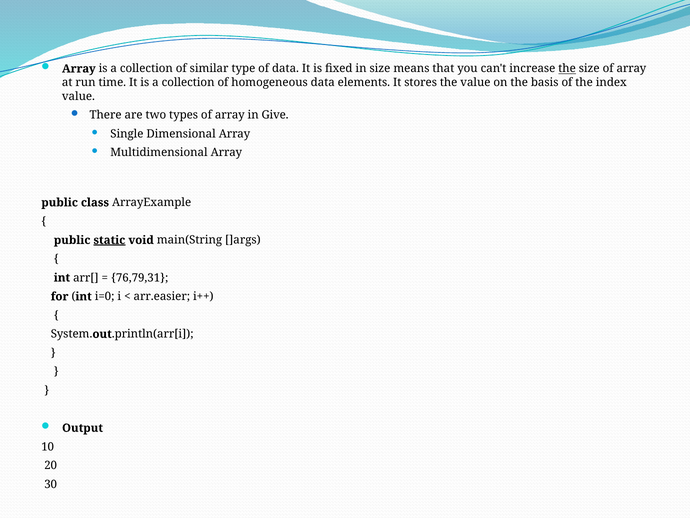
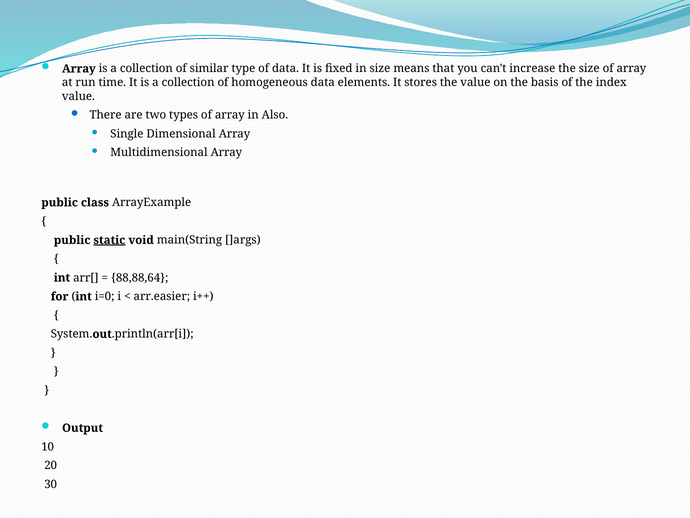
the underline: present -> none (567, 69)
Give: Give -> Also (275, 115)
76,79,31: 76,79,31 -> 88,88,64 (140, 277)
